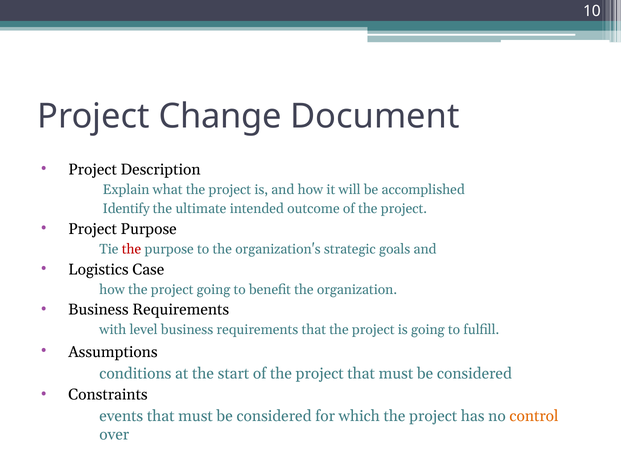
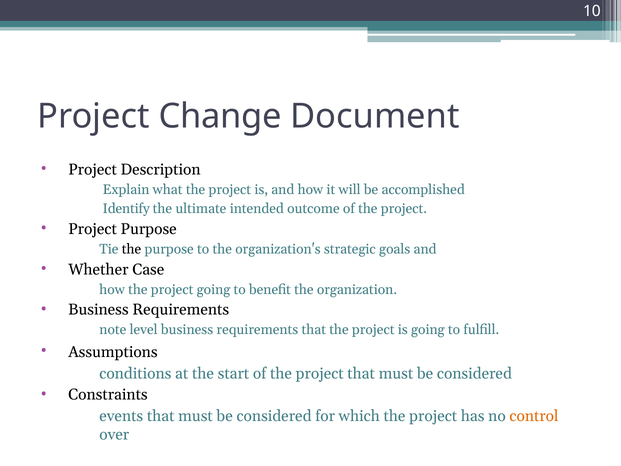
the colour: red -> black (132, 249)
Logistics: Logistics -> Whether (98, 269)
with: with -> note (113, 330)
